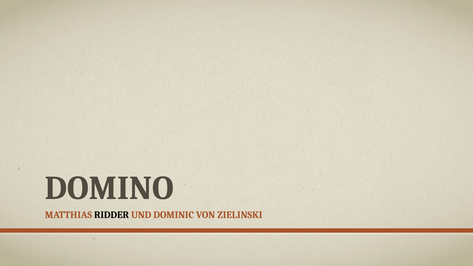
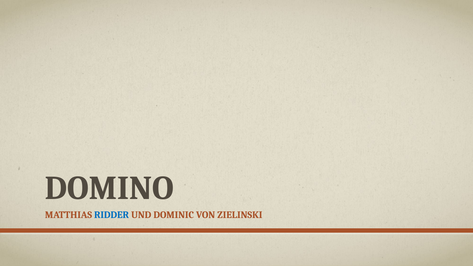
RIDDER colour: black -> blue (112, 215)
